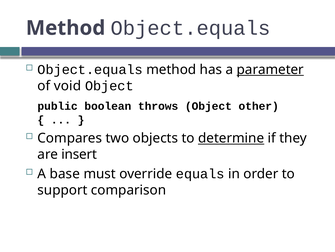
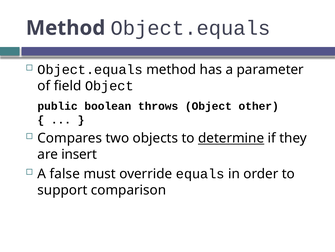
parameter underline: present -> none (270, 69)
void: void -> field (68, 86)
base: base -> false (65, 173)
